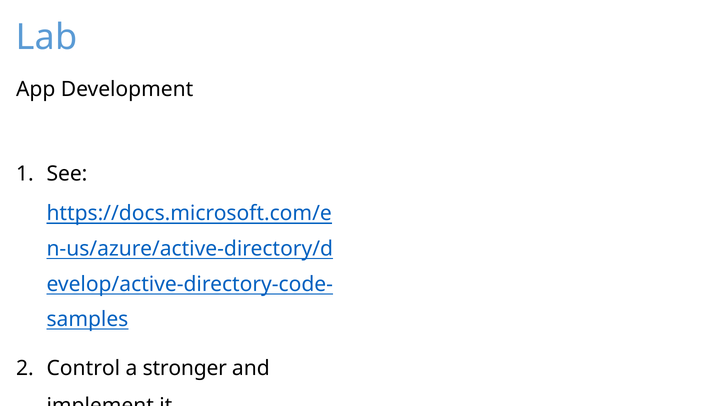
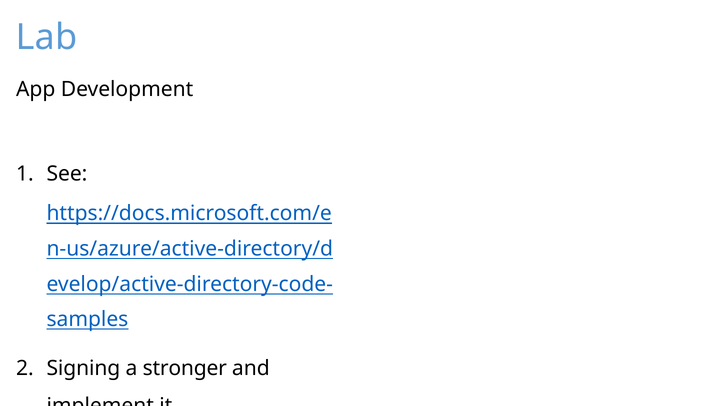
Control: Control -> Signing (83, 368)
